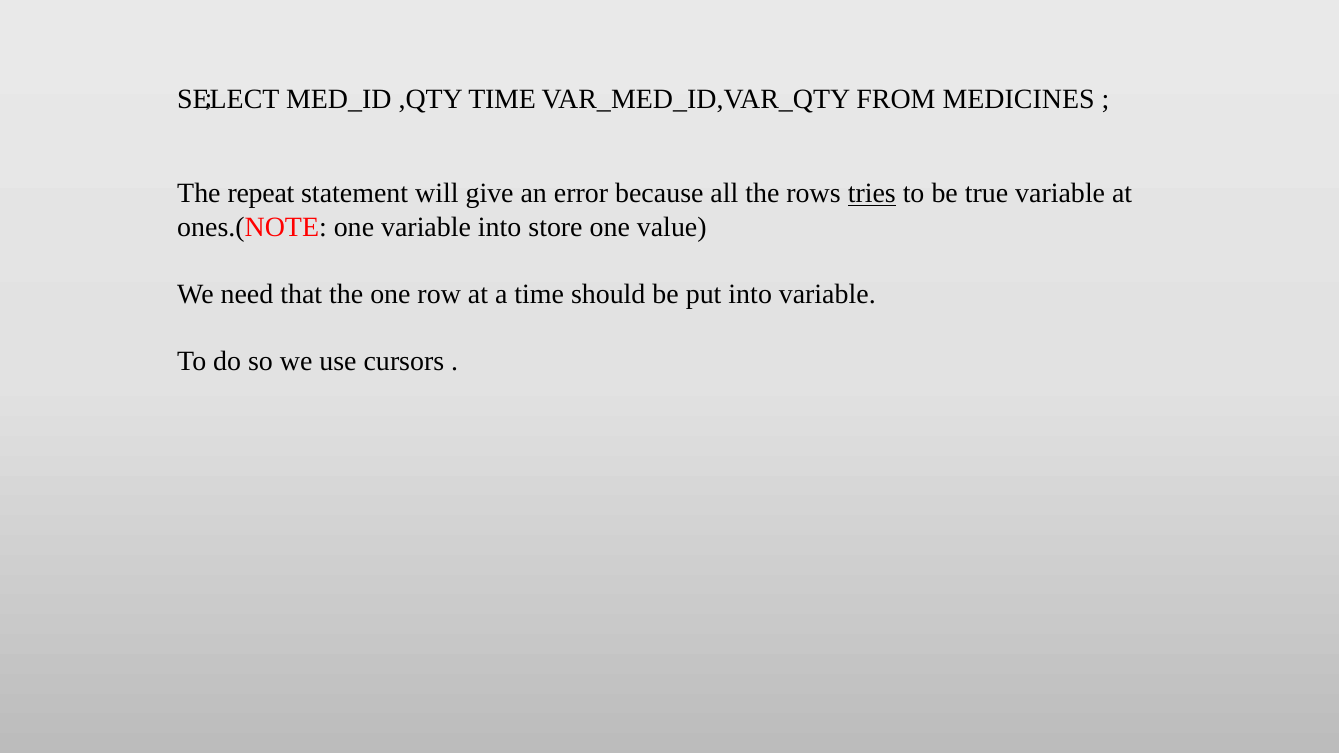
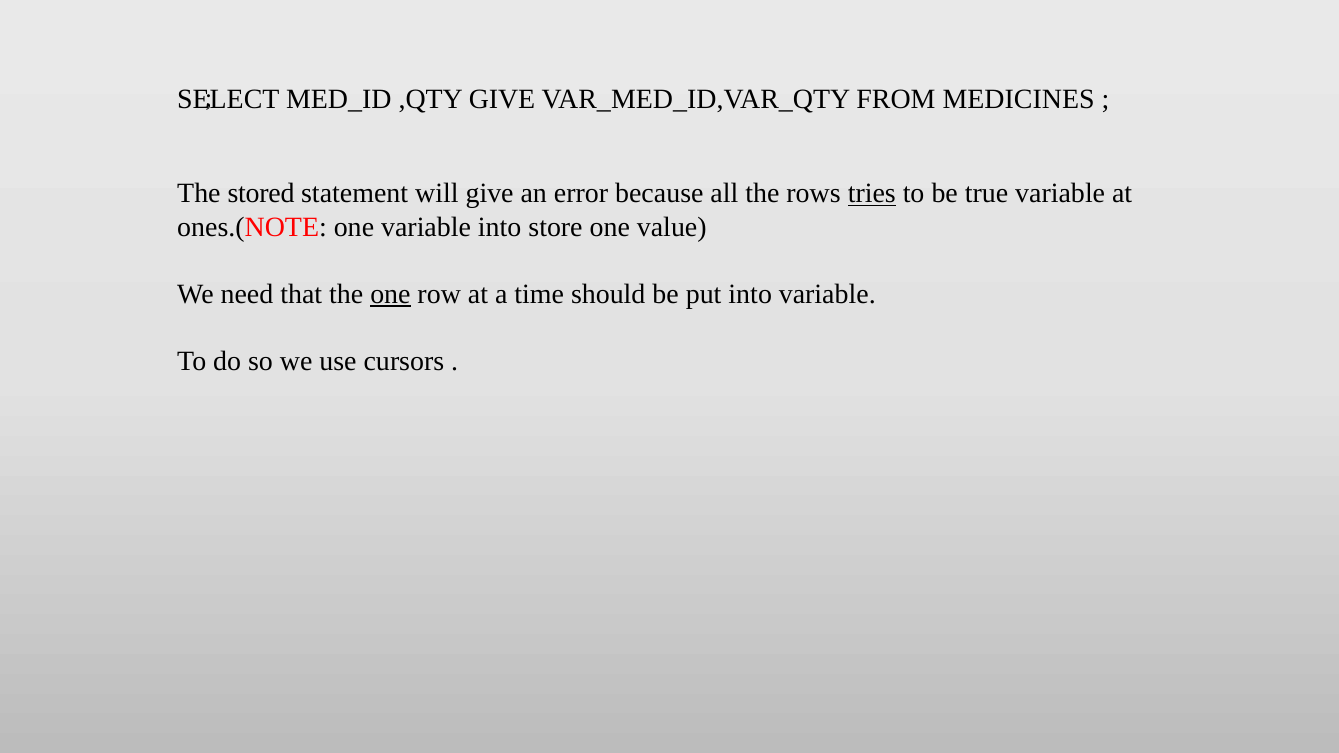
,QTY TIME: TIME -> GIVE (502, 100)
repeat: repeat -> stored (261, 193)
one underline: none -> present (390, 294)
